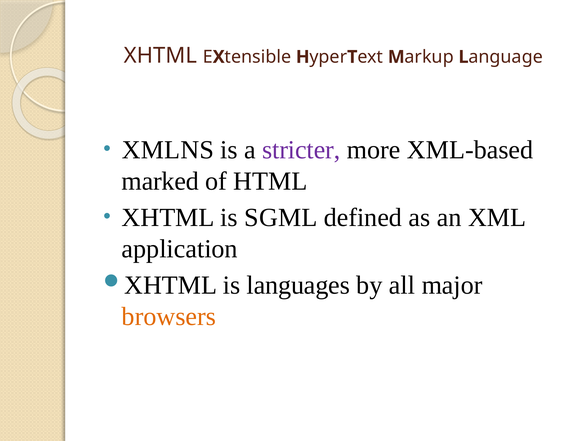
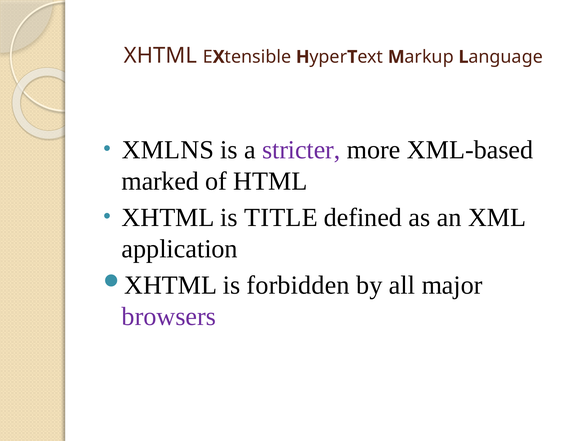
SGML: SGML -> TITLE (281, 217)
languages: languages -> forbidden (298, 285)
browsers colour: orange -> purple (169, 316)
